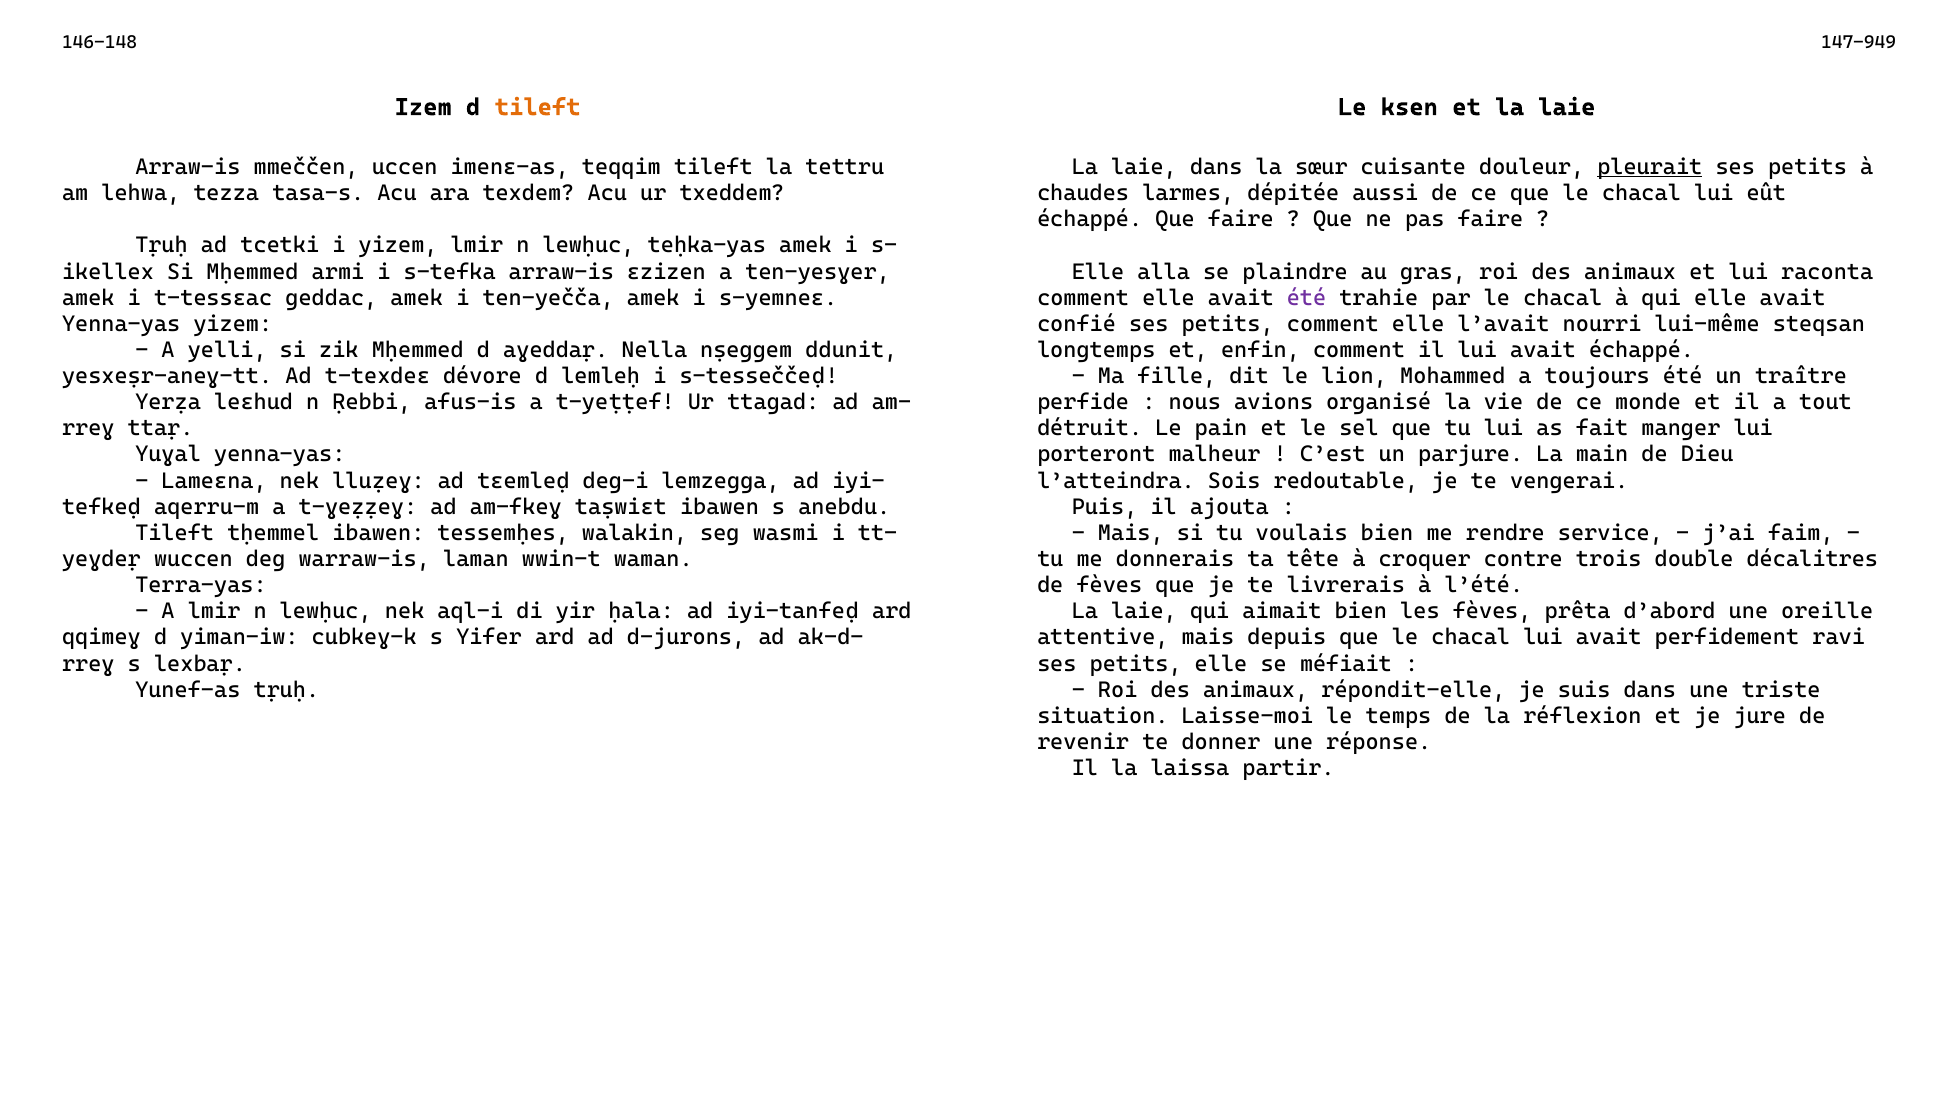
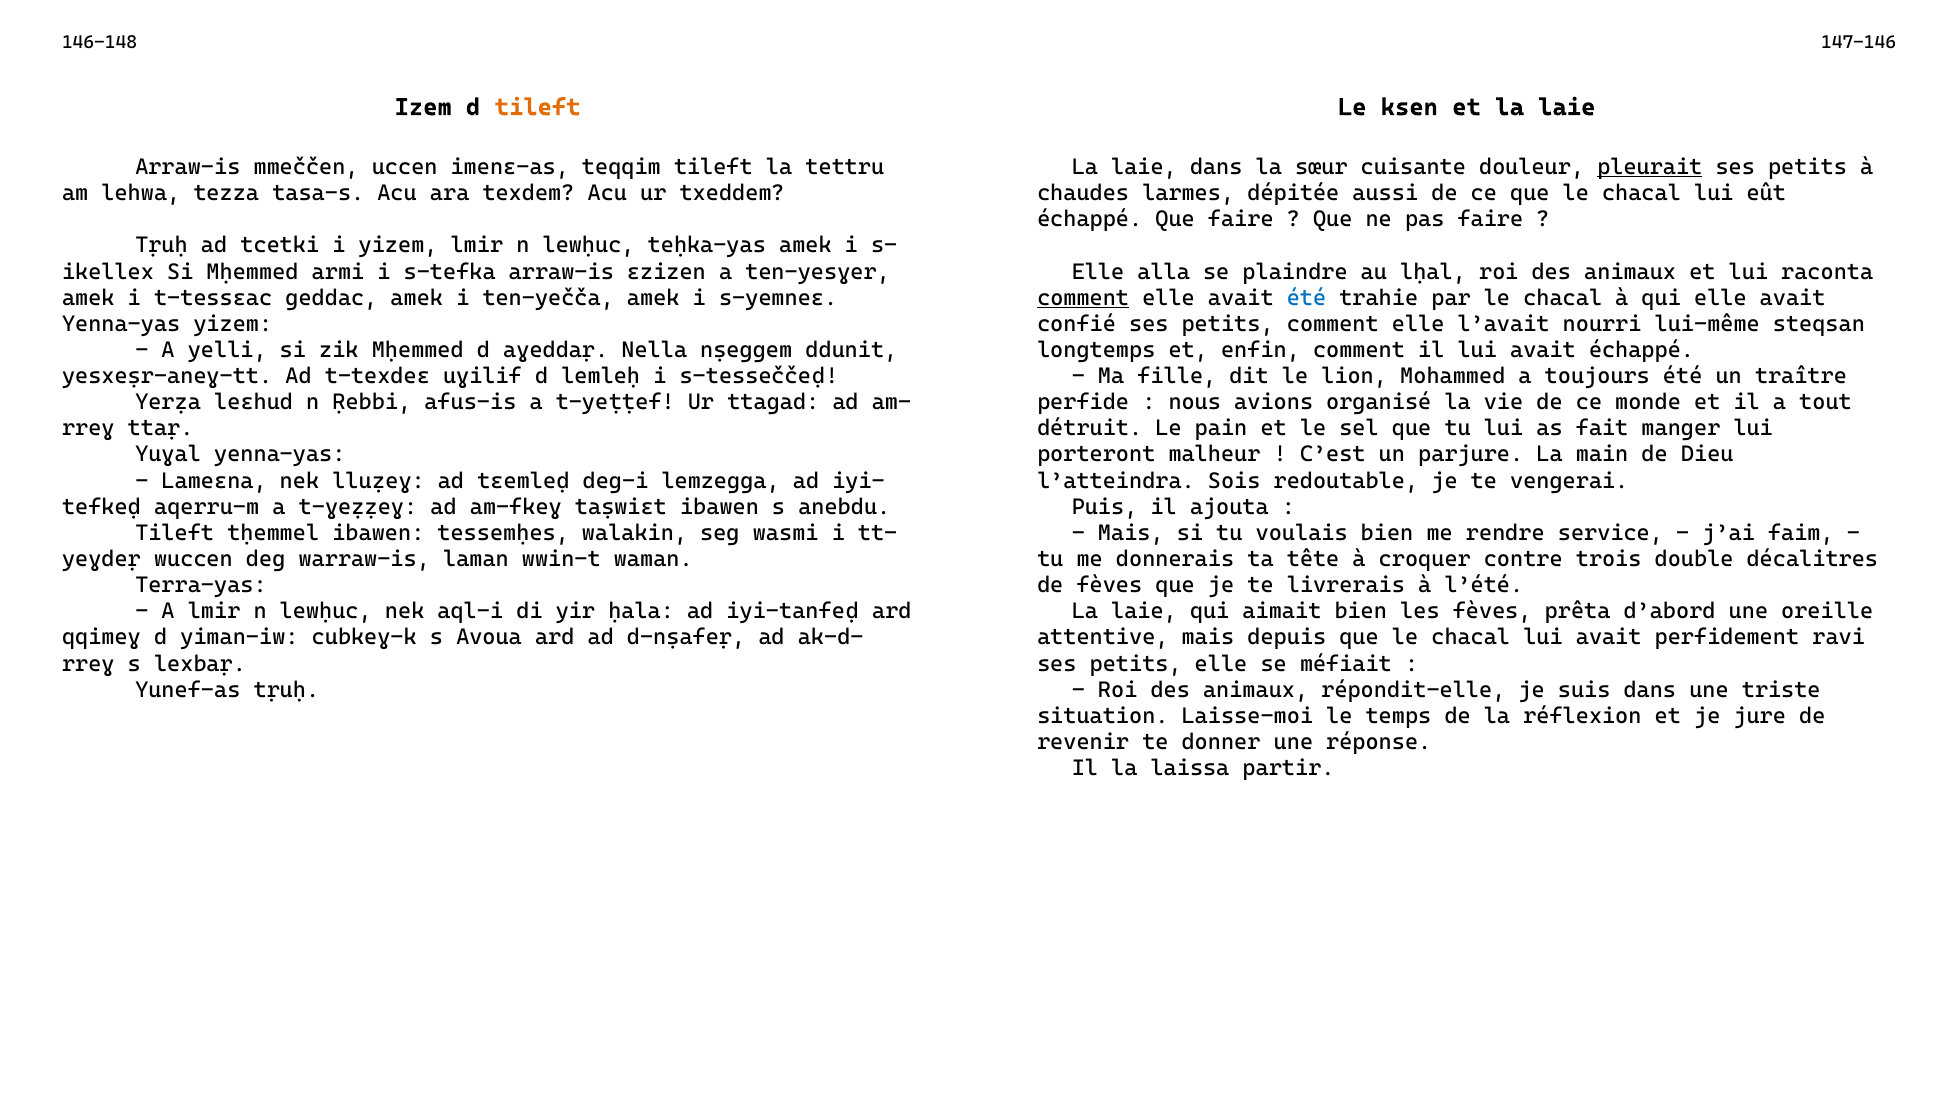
147-949: 147-949 -> 147-146 (1859, 42)
gras: gras -> lḥal (1433, 272)
comment underline: none -> present (1083, 298)
été colour: purple -> blue (1307, 298)
dévore: dévore -> uɣilif (482, 376)
Yifer: Yifer -> Avoua (489, 637)
d-jurons: d-jurons -> d-nṣafeṛ (686, 637)
